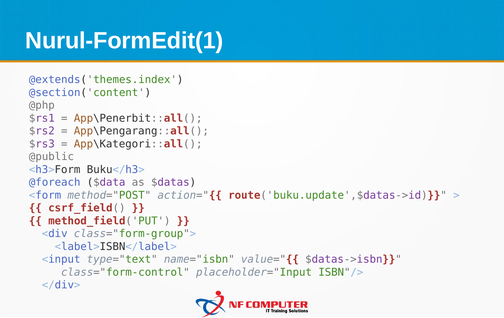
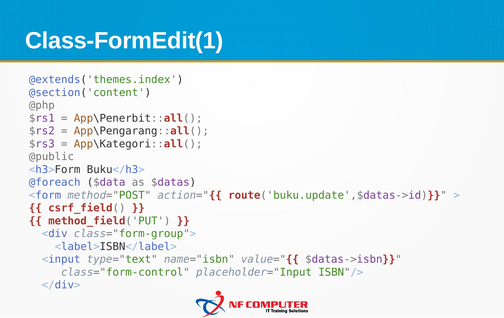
Nurul-FormEdit(1: Nurul-FormEdit(1 -> Class-FormEdit(1 (124, 41)
